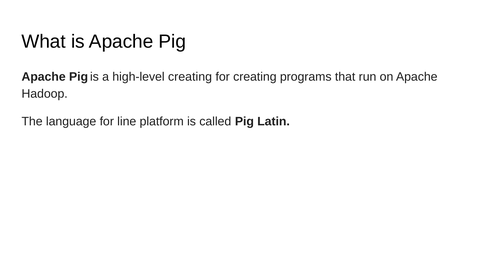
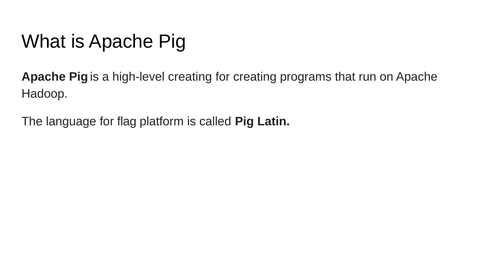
line: line -> flag (127, 121)
